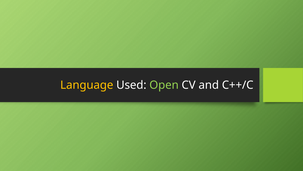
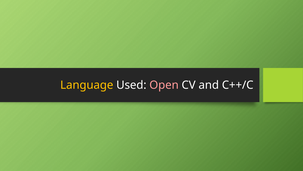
Open colour: light green -> pink (164, 85)
